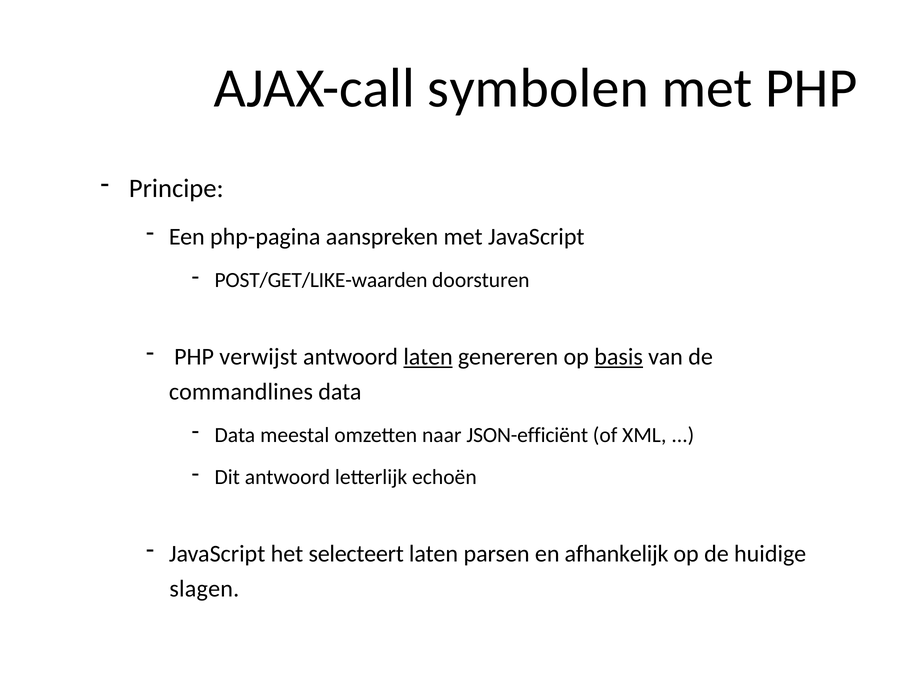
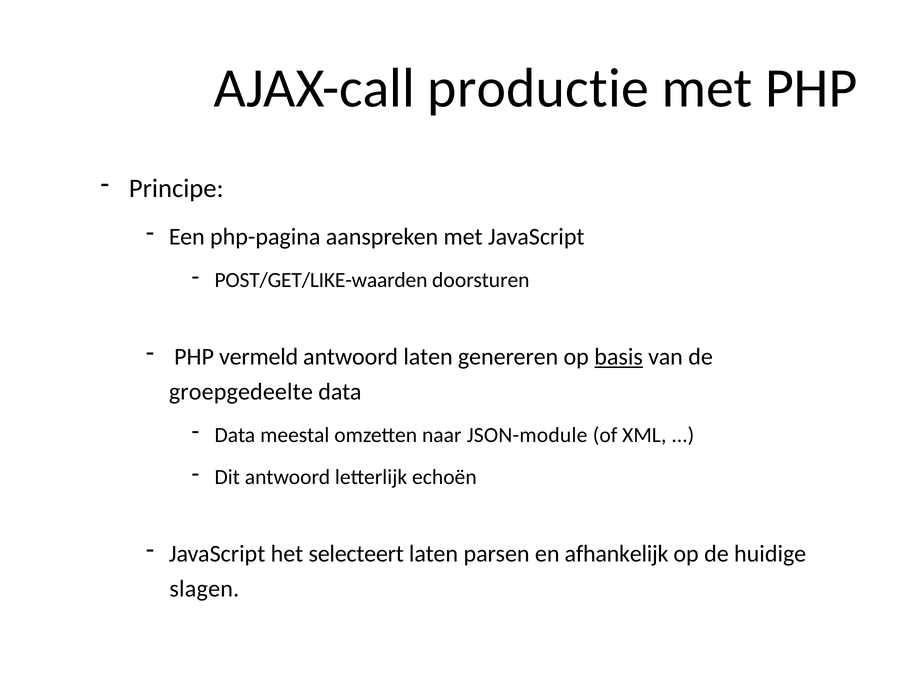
symbolen: symbolen -> productie (538, 88)
verwijst: verwijst -> vermeld (259, 357)
laten underline: present -> none (428, 357)
commandlines: commandlines -> groepgedeelte (241, 391)
JSON-efficiënt: JSON-efficiënt -> JSON-module (527, 435)
